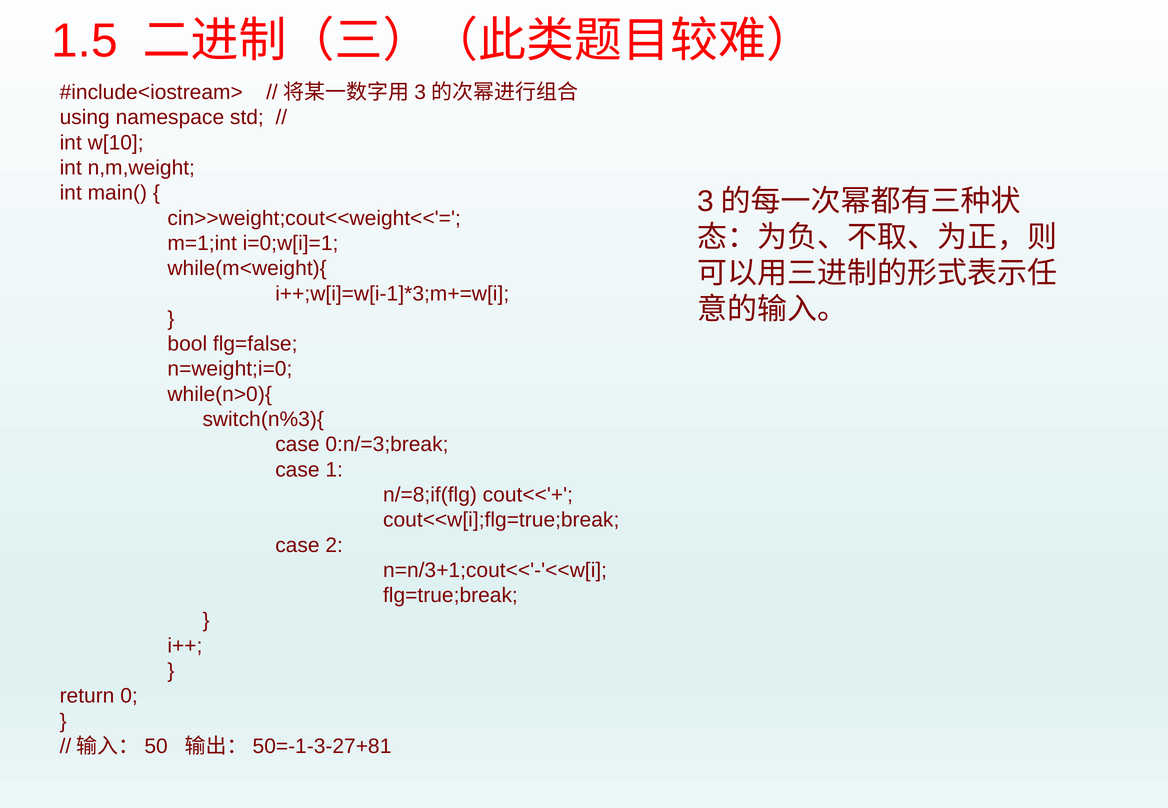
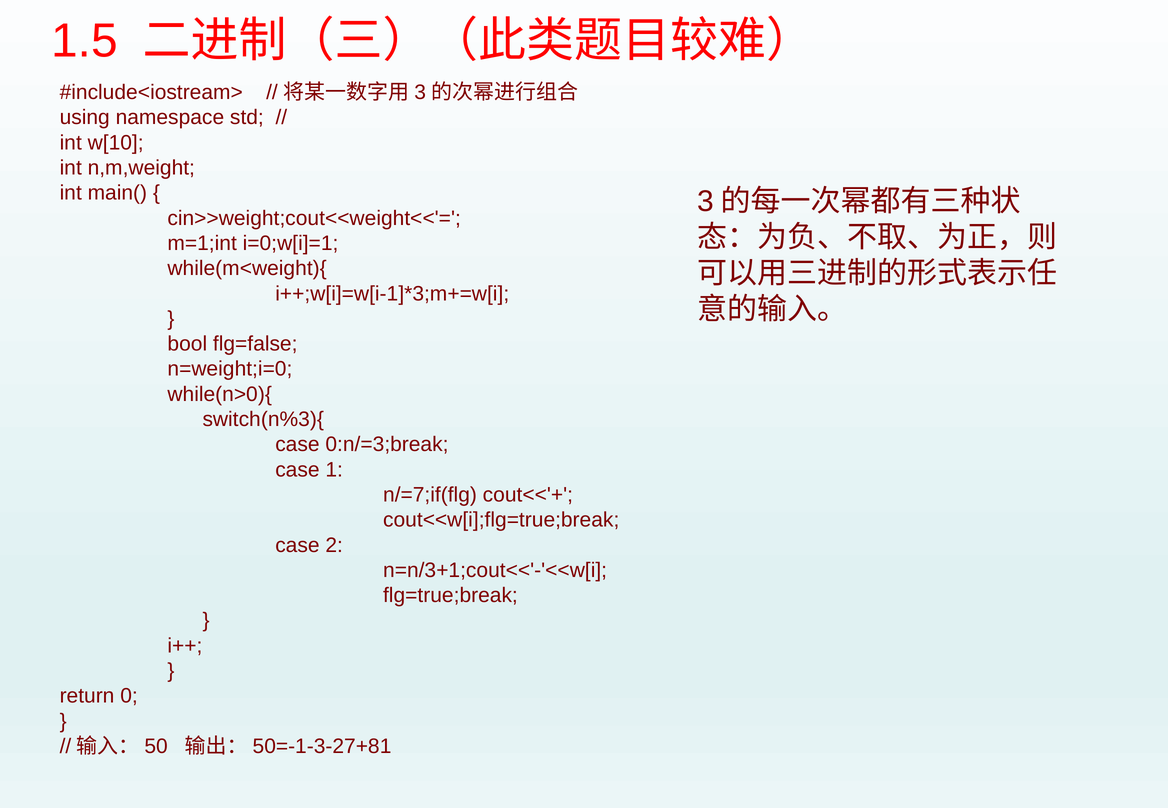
n/=8;if(flg: n/=8;if(flg -> n/=7;if(flg (430, 495)
